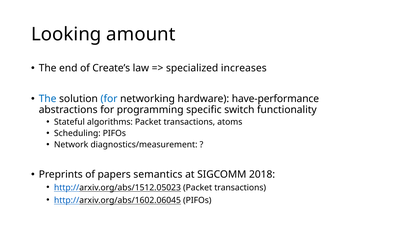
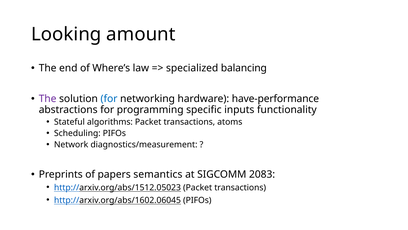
Create’s: Create’s -> Where’s (111, 68)
increases: increases -> balancing (244, 68)
The colour: blue -> purple (48, 99)
switch: switch -> inputs (239, 110)
2018: 2018 -> 2083 (262, 174)
